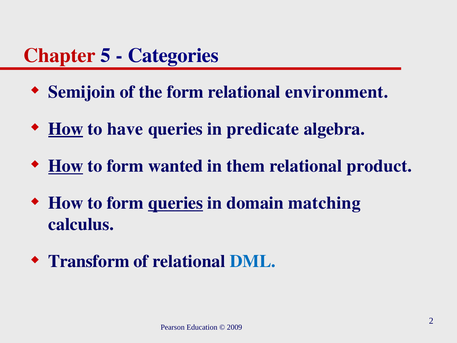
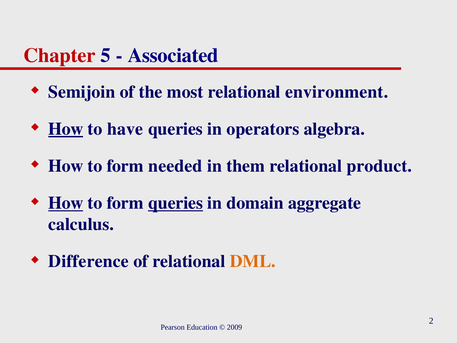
Categories: Categories -> Associated (173, 56)
the form: form -> most (185, 92)
predicate: predicate -> operators (263, 129)
How underline: present -> none (66, 166)
wanted: wanted -> needed (175, 166)
How underline: none -> present (66, 203)
matching: matching -> aggregate (325, 203)
Transform: Transform -> Difference (89, 261)
DML colour: blue -> orange (253, 261)
